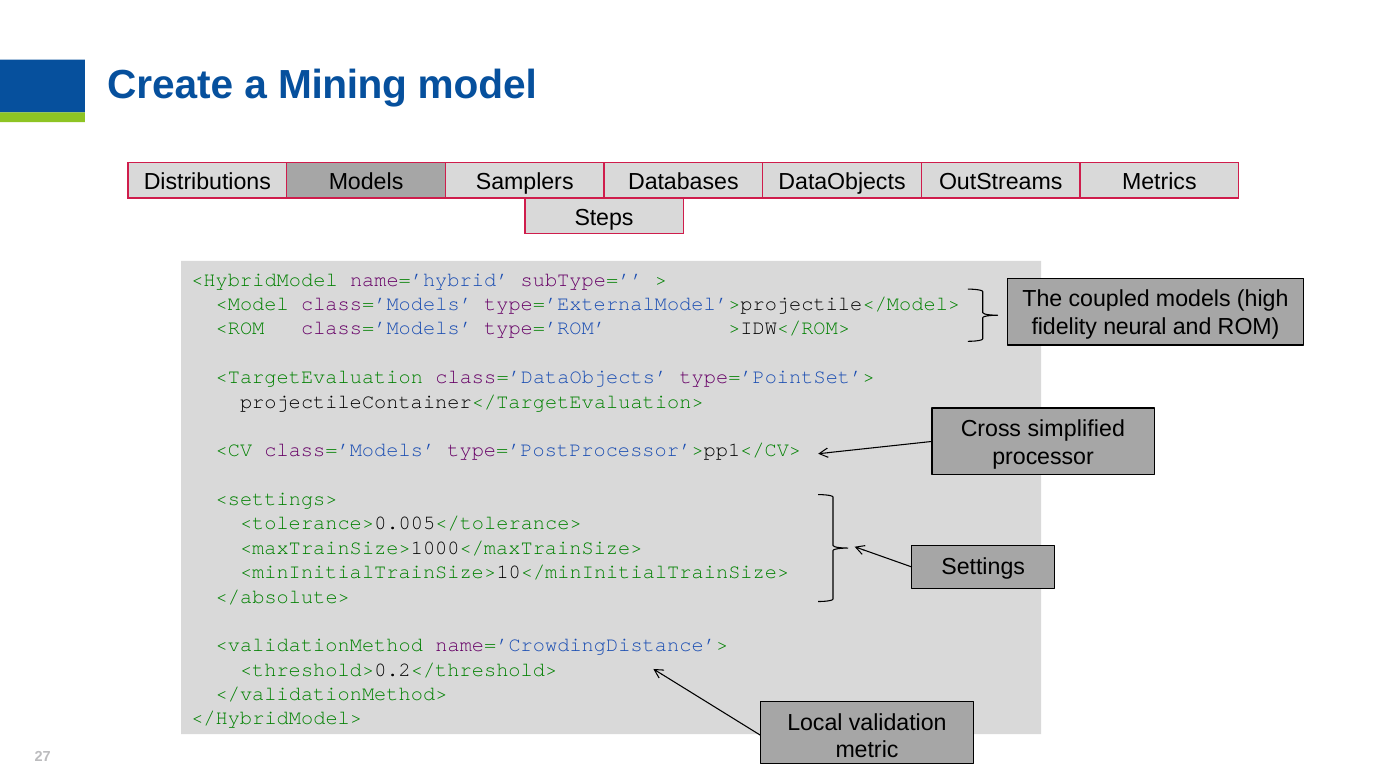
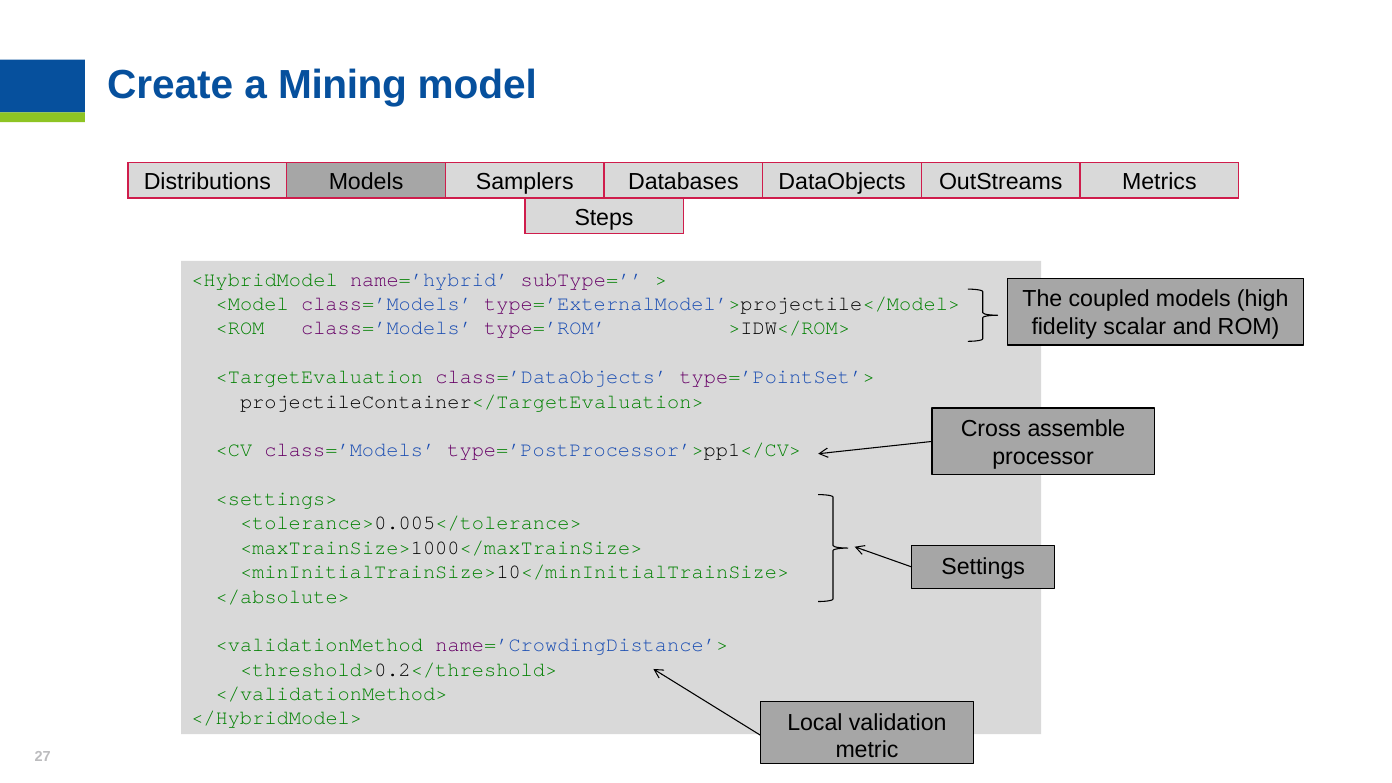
neural: neural -> scalar (1135, 327)
simplified: simplified -> assemble (1076, 429)
